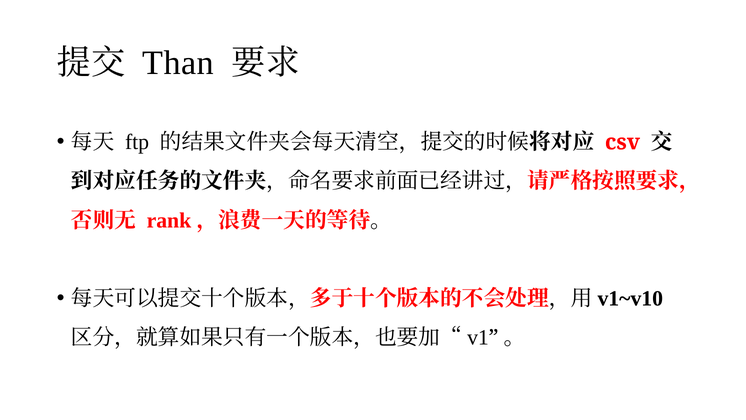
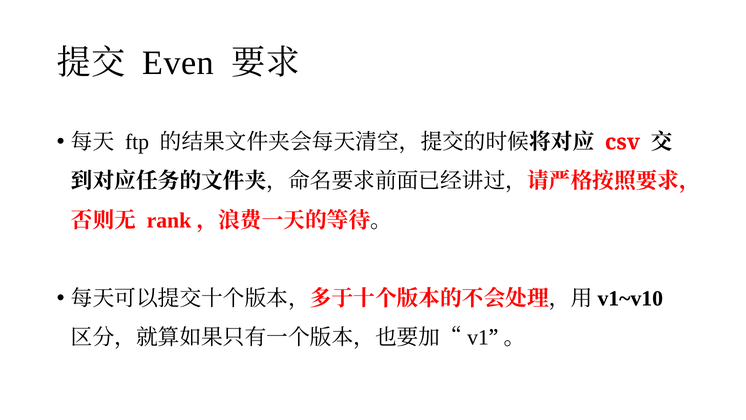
Than: Than -> Even (178, 63)
